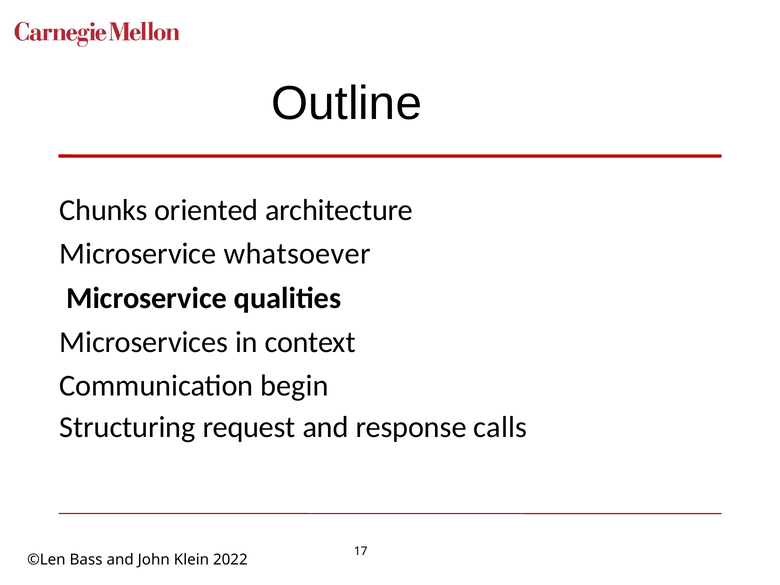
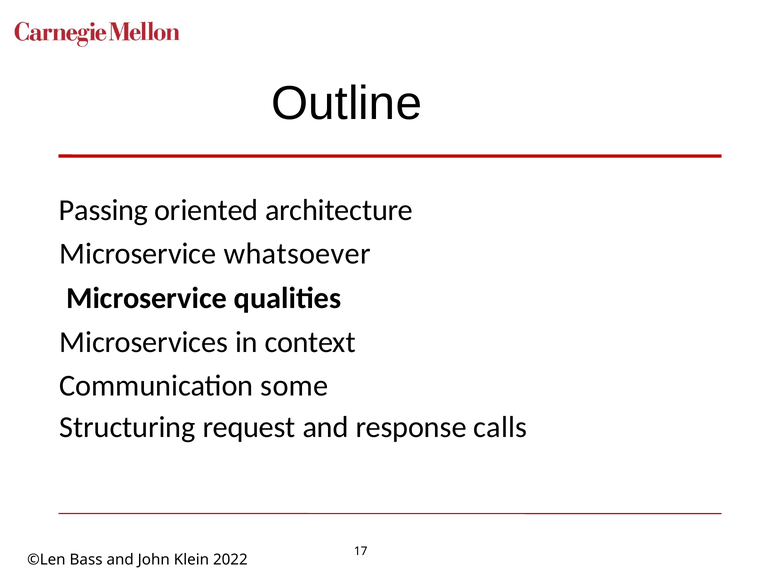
Chunks: Chunks -> Passing (104, 210)
begin: begin -> some (294, 386)
